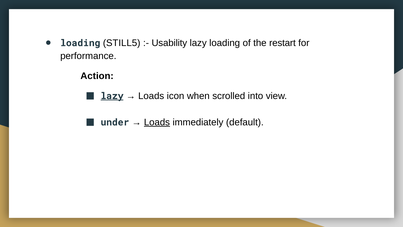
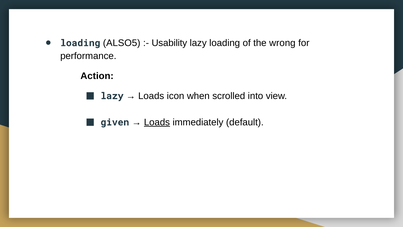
STILL5: STILL5 -> ALSO5 (122, 43)
restart: restart -> wrong (282, 43)
lazy underline: present -> none (112, 96)
under: under -> given (115, 122)
